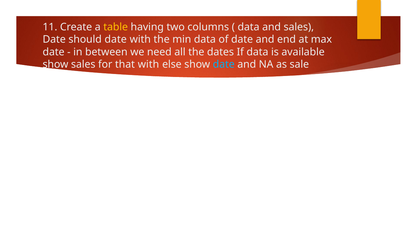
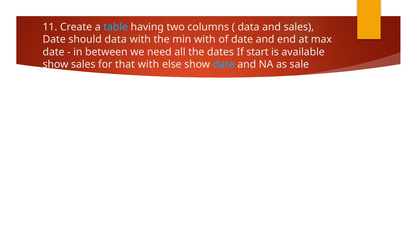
table colour: yellow -> light blue (116, 27)
should date: date -> data (116, 39)
min data: data -> with (205, 39)
If data: data -> start (258, 52)
